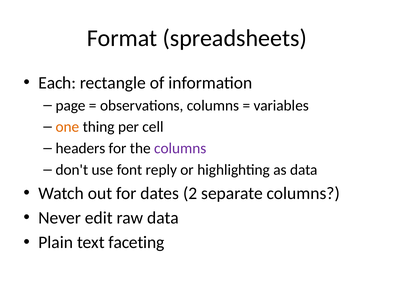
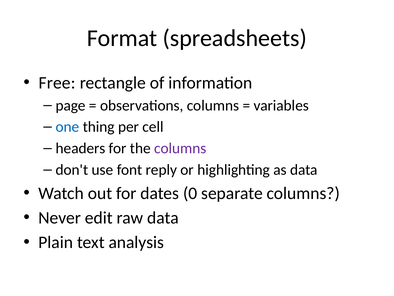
Each: Each -> Free (57, 83)
one colour: orange -> blue (68, 127)
2: 2 -> 0 (190, 193)
faceting: faceting -> analysis (136, 242)
